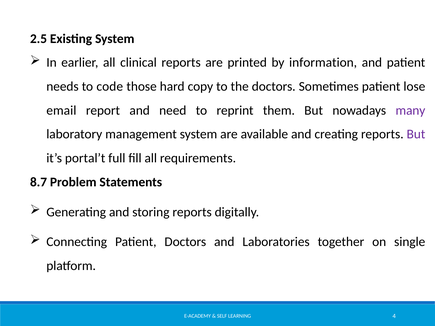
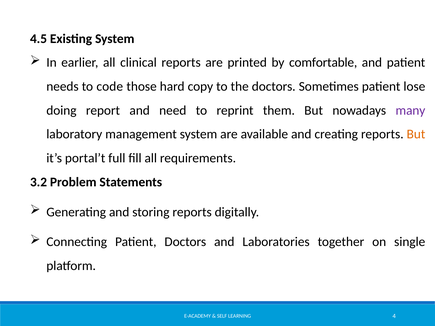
2.5: 2.5 -> 4.5 (38, 39)
information: information -> comfortable (323, 63)
email: email -> doing (61, 110)
But colour: purple -> orange (416, 134)
8.7: 8.7 -> 3.2 (38, 182)
